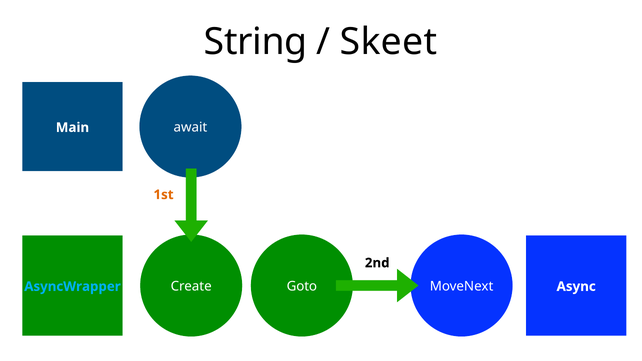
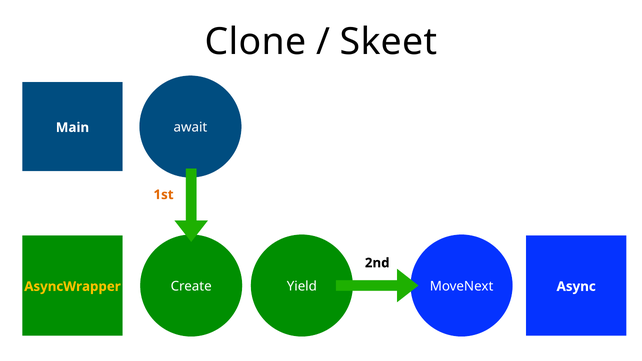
String: String -> Clone (255, 42)
AsyncWrapper colour: light blue -> yellow (72, 287)
Goto: Goto -> Yield (302, 287)
